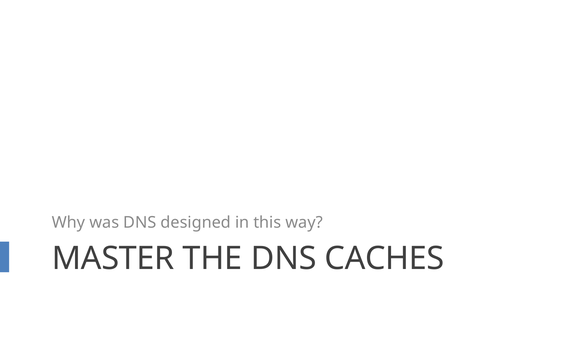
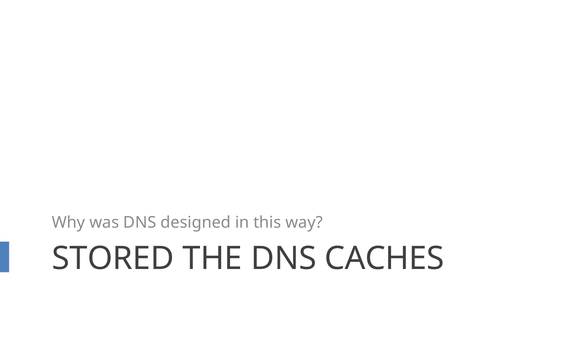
MASTER: MASTER -> STORED (113, 259)
